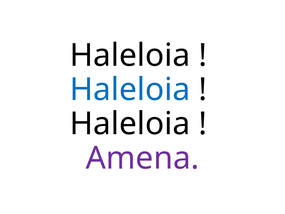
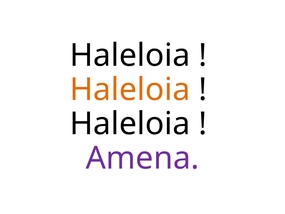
Haleloia colour: blue -> orange (130, 90)
